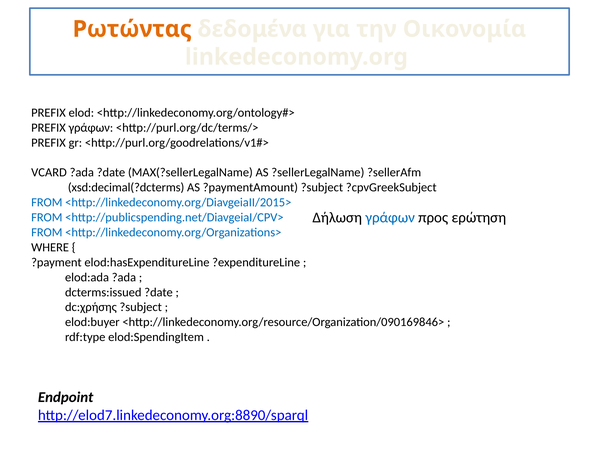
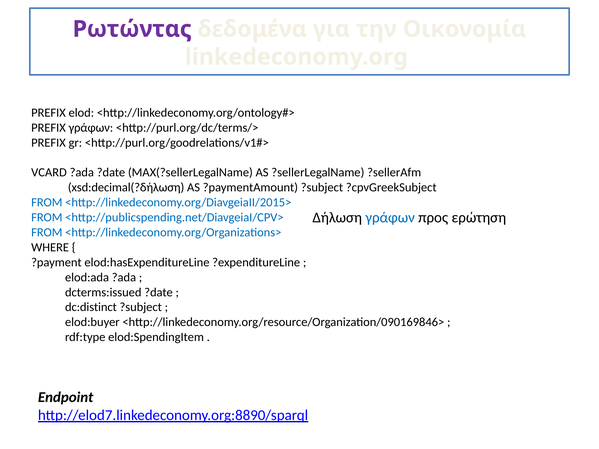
Ρωτώντας colour: orange -> purple (132, 29)
xsd:decimal(?dcterms: xsd:decimal(?dcterms -> xsd:decimal(?δήλωση (126, 188)
dc:χρήσης: dc:χρήσης -> dc:distinct (91, 307)
